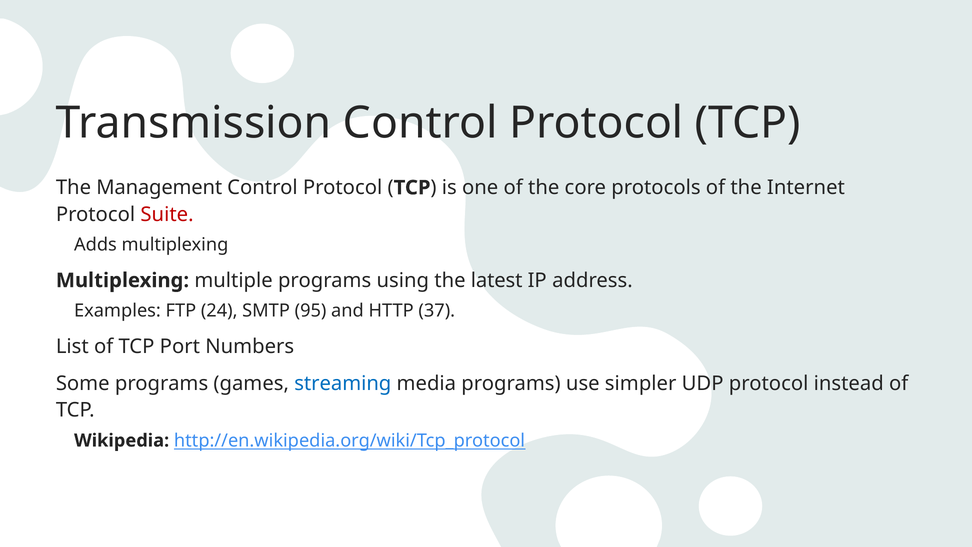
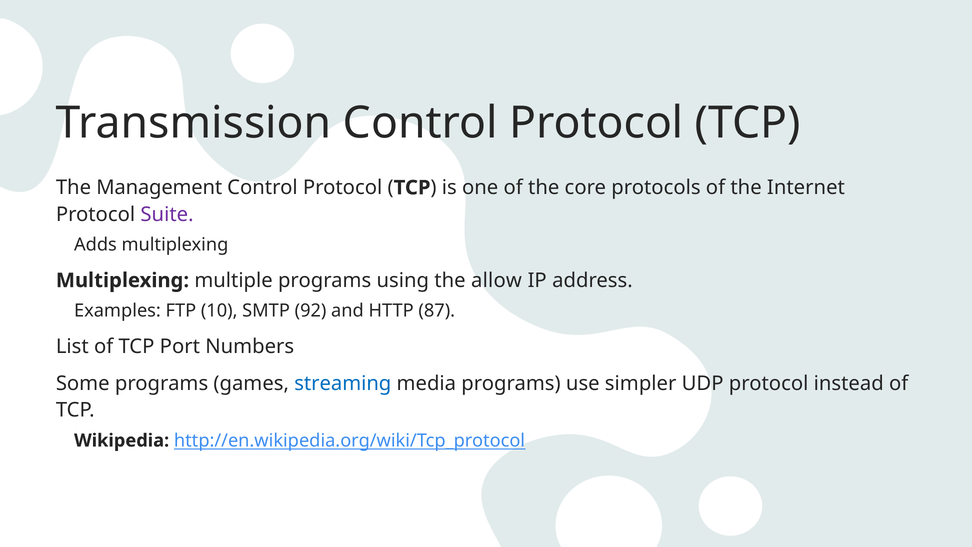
Suite colour: red -> purple (167, 214)
latest: latest -> allow (496, 280)
24: 24 -> 10 (219, 310)
95: 95 -> 92 (311, 310)
37: 37 -> 87 (437, 310)
